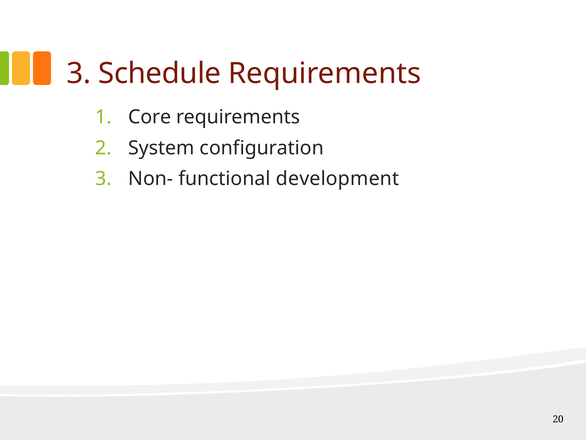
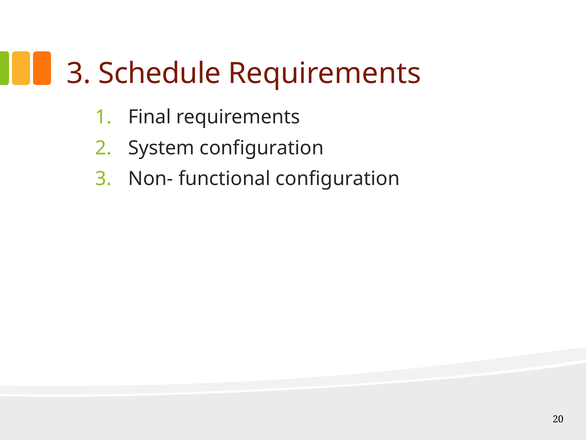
Core: Core -> Final (150, 117)
functional development: development -> configuration (338, 179)
